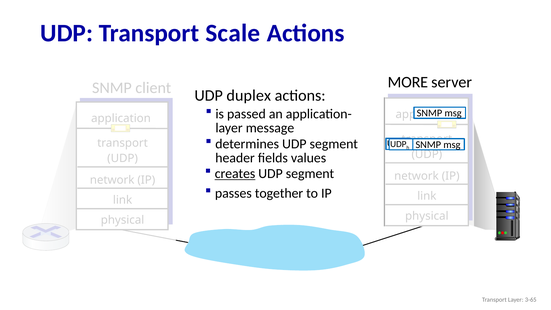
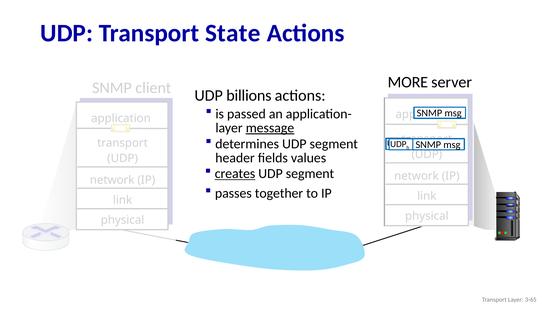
Scale: Scale -> State (233, 33)
duplex: duplex -> billions (249, 96)
message underline: none -> present (270, 128)
